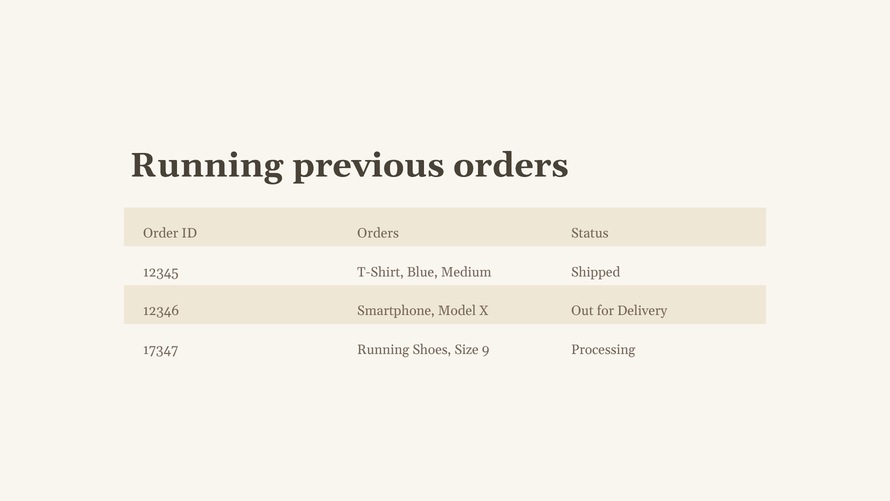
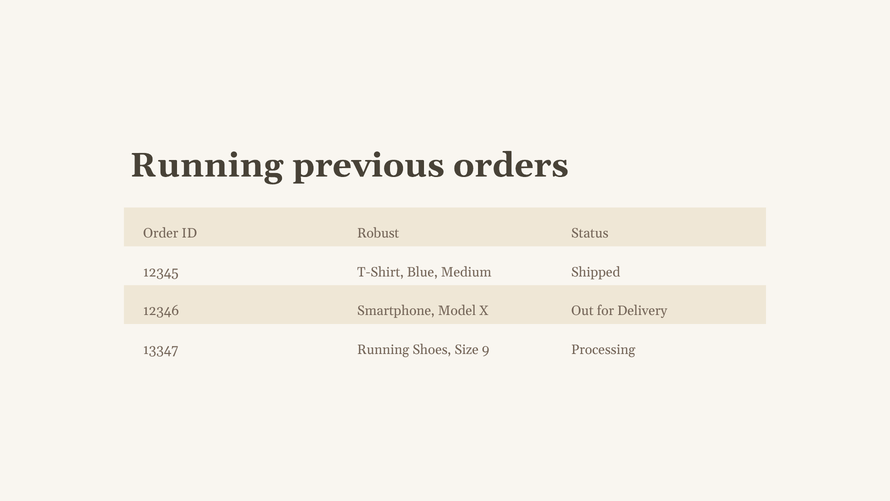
ID Orders: Orders -> Robust (378, 233)
17347: 17347 -> 13347 (161, 349)
